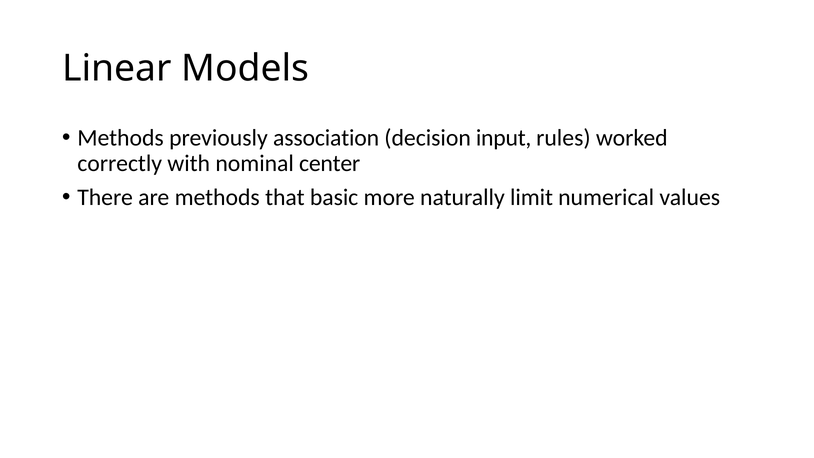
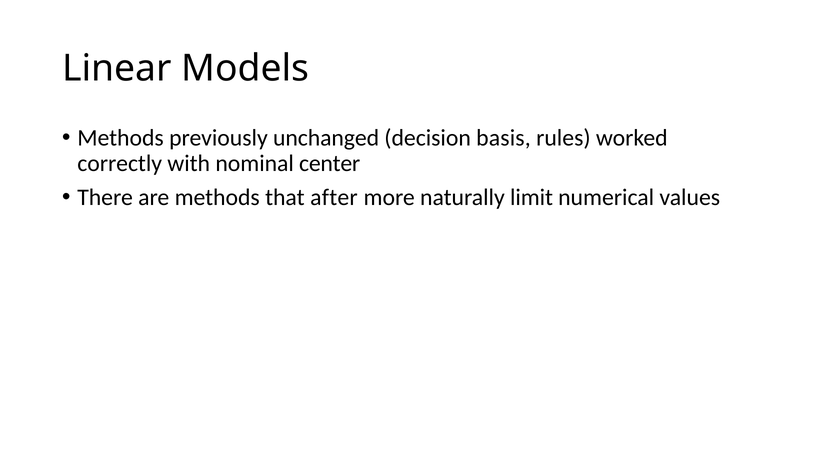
association: association -> unchanged (326, 138)
input: input -> basis (503, 138)
basic: basic -> after (334, 197)
